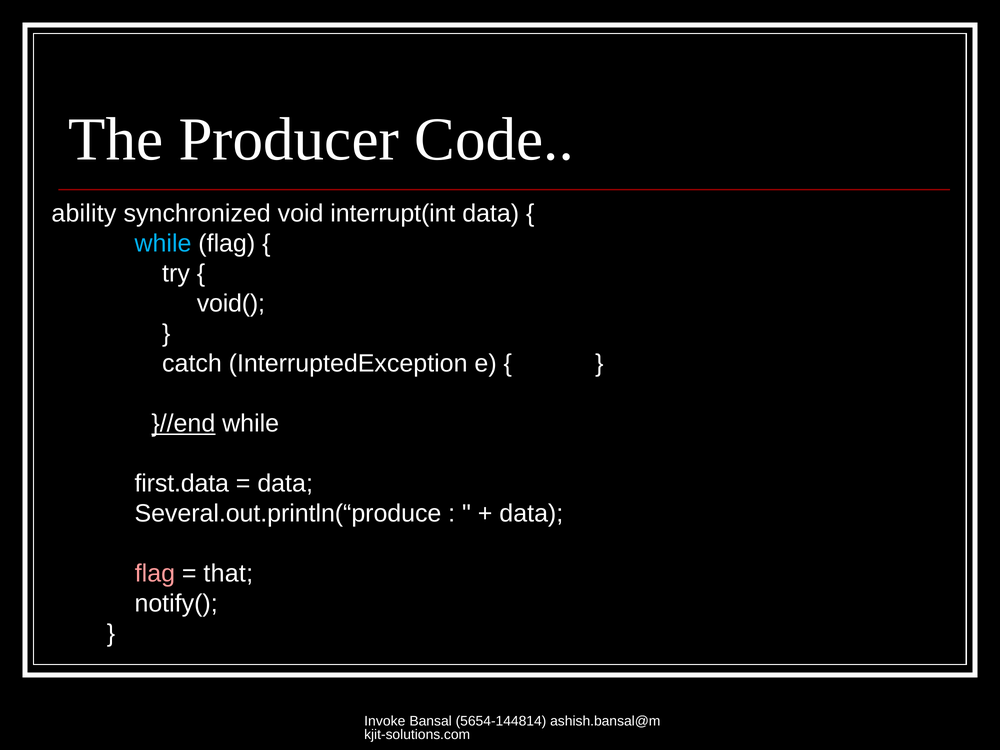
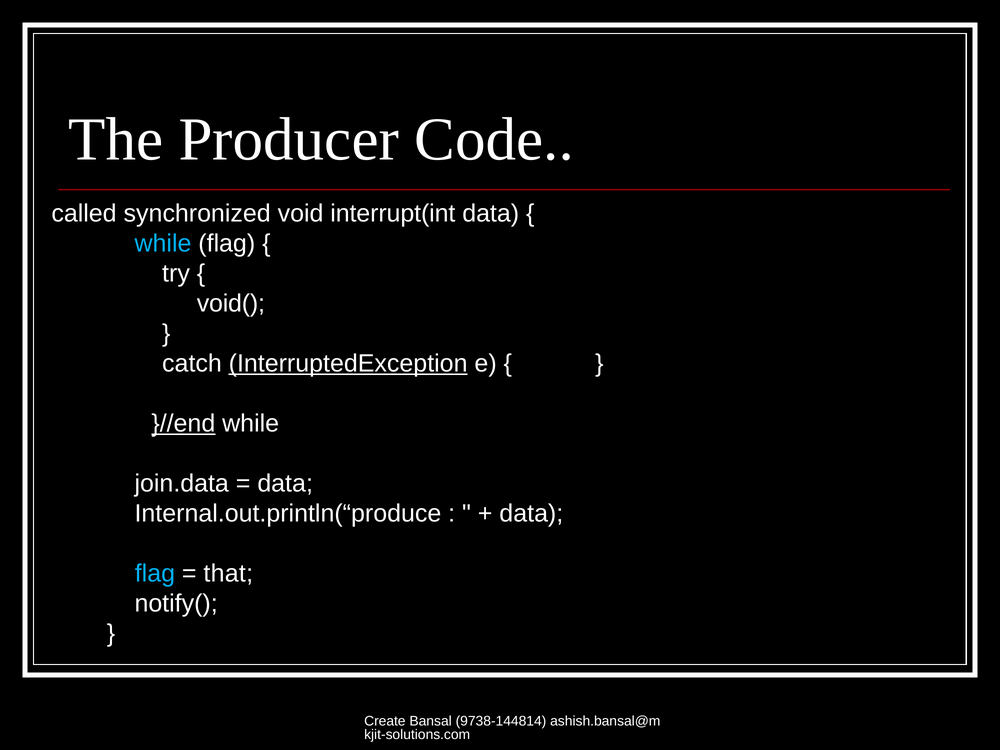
ability: ability -> called (84, 213)
InterruptedException underline: none -> present (348, 363)
first.data: first.data -> join.data (182, 483)
Several.out.println(“produce: Several.out.println(“produce -> Internal.out.println(“produce (288, 513)
flag colour: pink -> light blue (155, 573)
Invoke: Invoke -> Create (385, 721)
5654-144814: 5654-144814 -> 9738-144814 (501, 721)
